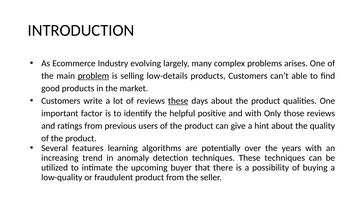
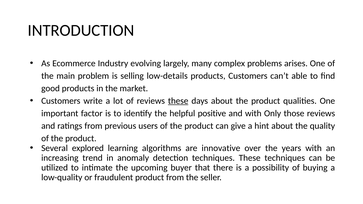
problem underline: present -> none (93, 76)
features: features -> explored (88, 148)
potentially: potentially -> innovative (221, 148)
